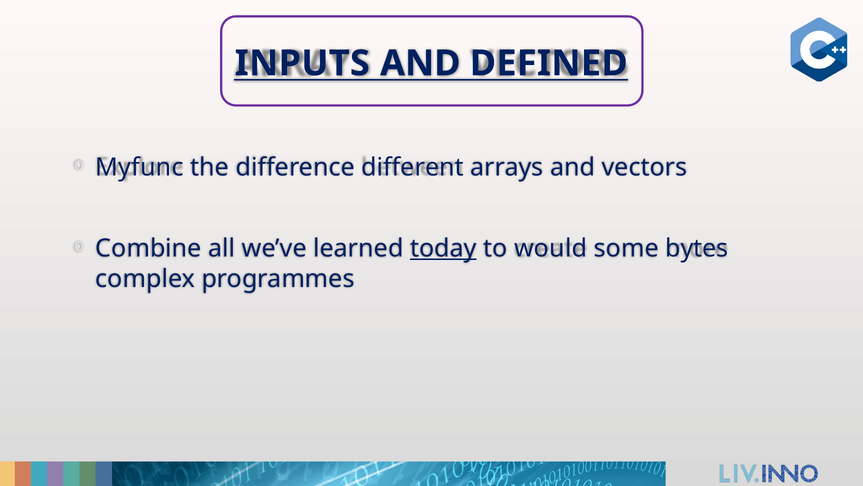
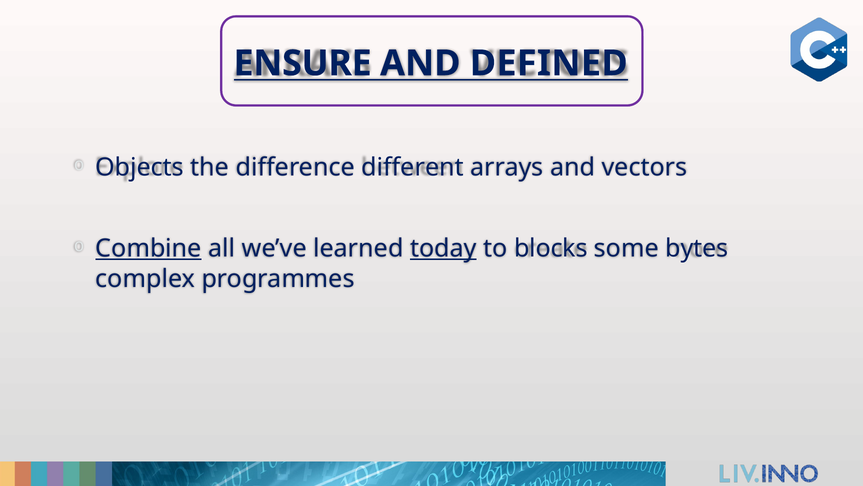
INPUTS: INPUTS -> ENSURE (303, 63)
Myfunc: Myfunc -> Objects (140, 167)
Combine underline: none -> present (149, 248)
would: would -> blocks (551, 248)
